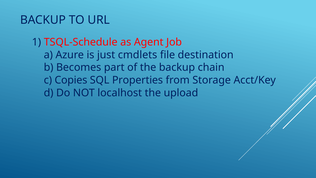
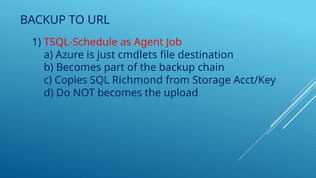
Properties: Properties -> Richmond (137, 80)
NOT localhost: localhost -> becomes (120, 93)
